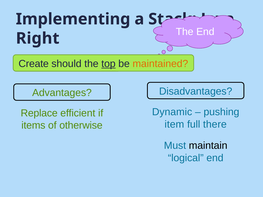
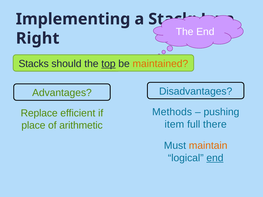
Create: Create -> Stacks (34, 64)
Dynamic: Dynamic -> Methods (172, 112)
items: items -> place (33, 125)
otherwise: otherwise -> arithmetic (81, 125)
maintain colour: black -> orange (208, 146)
end underline: none -> present (215, 158)
